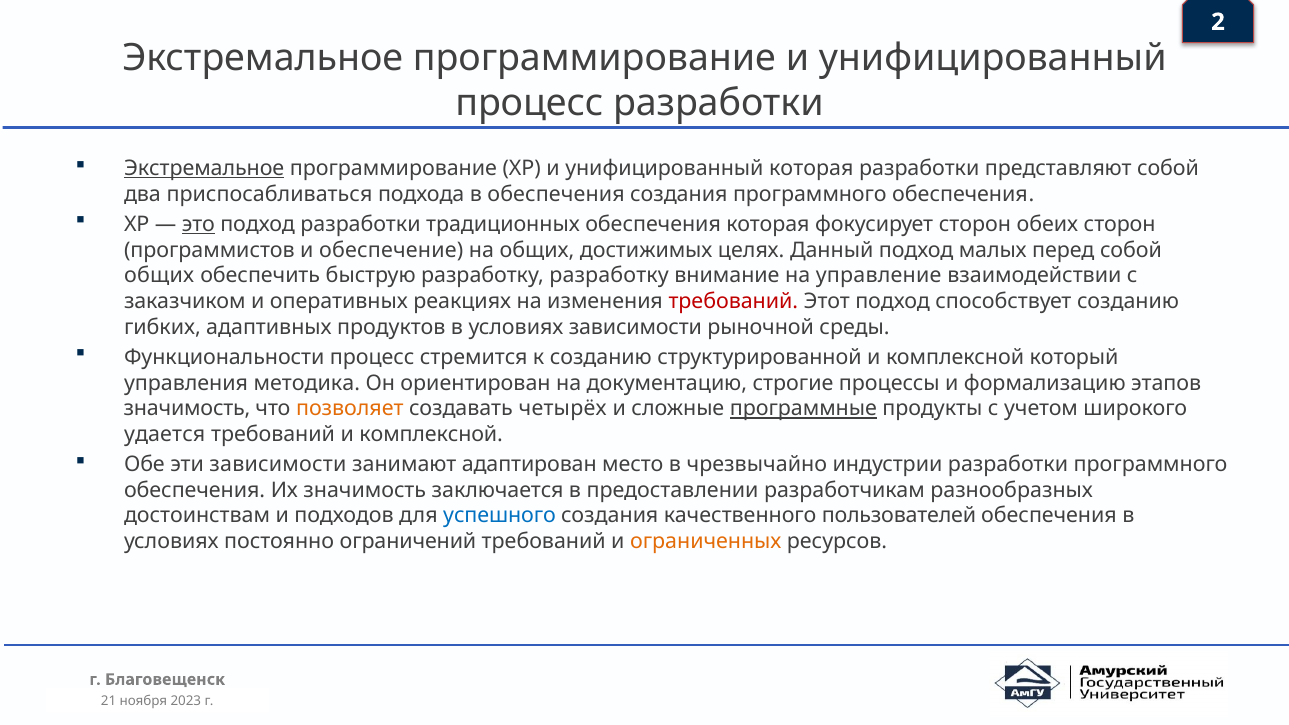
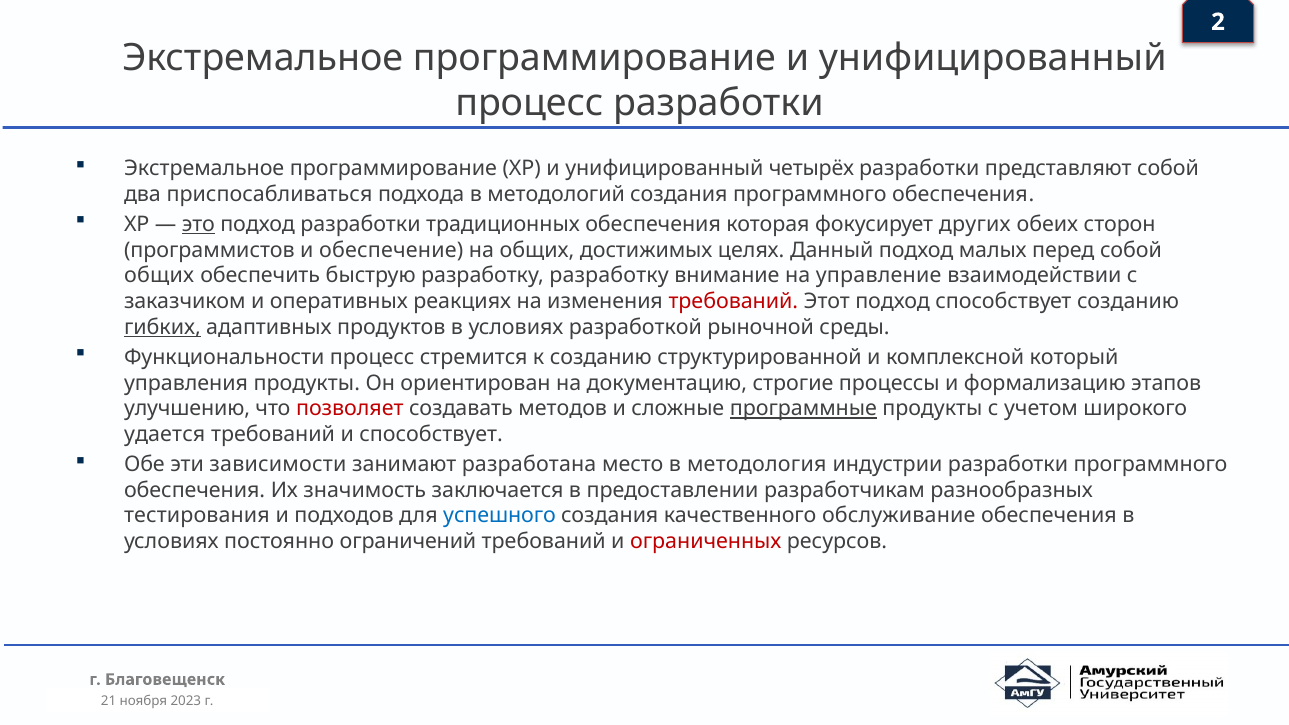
Экстремальное underline: present -> none (204, 169)
унифицированный которая: которая -> четырёх (811, 169)
в обеспечения: обеспечения -> методологий (556, 194)
фокусирует сторон: сторон -> других (975, 224)
гибких underline: none -> present (162, 327)
условиях зависимости: зависимости -> разработкой (635, 327)
управления методика: методика -> продукты (307, 383)
значимость: значимость -> улучшению (187, 409)
позволяет colour: orange -> red (350, 409)
четырёх: четырёх -> методов (563, 409)
требований и комплексной: комплексной -> способствует (431, 434)
адаптирован: адаптирован -> разработана (529, 464)
чрезвычайно: чрезвычайно -> методология (757, 464)
достоинствам: достоинствам -> тестирования (197, 516)
пользователей: пользователей -> обслуживание (899, 516)
ограниченных colour: orange -> red (706, 542)
